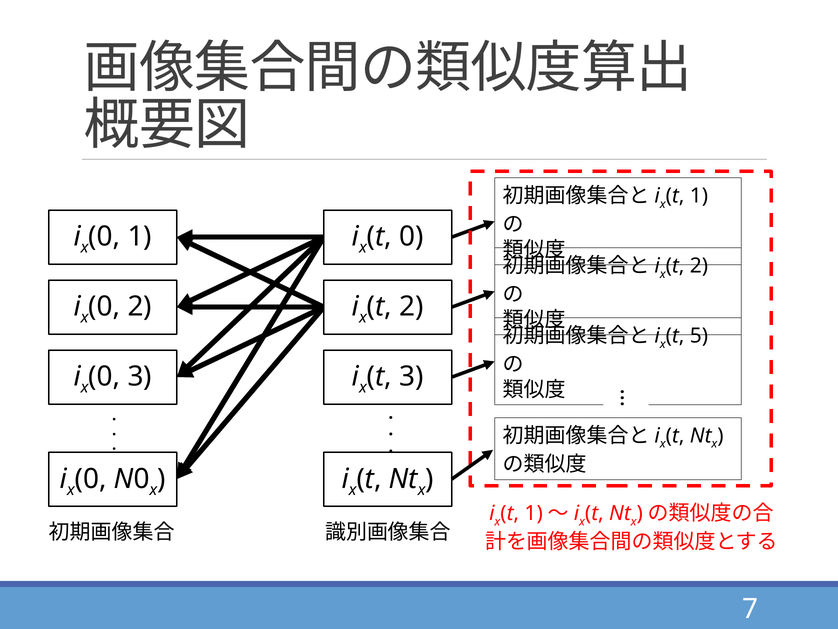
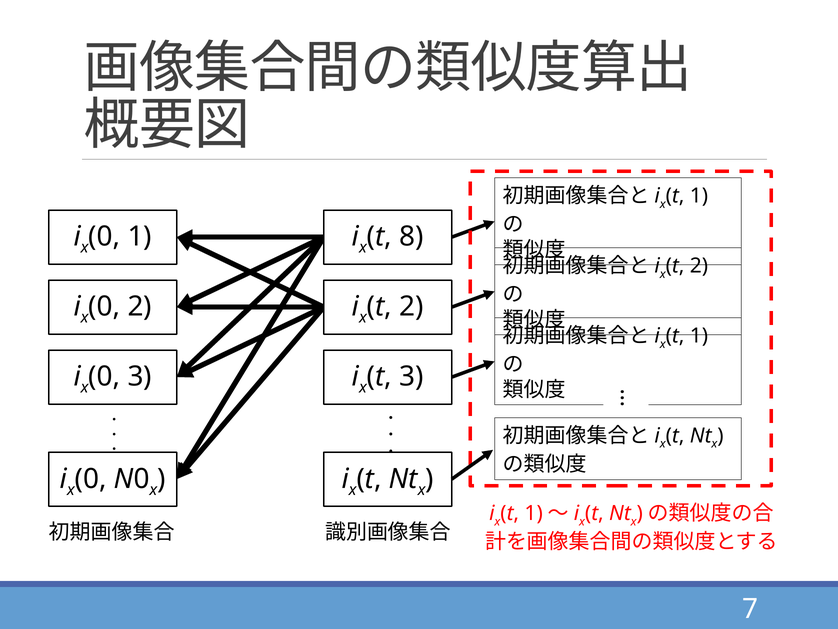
0: 0 -> 8 (411, 237)
5: 5 -> 1 (699, 336)
